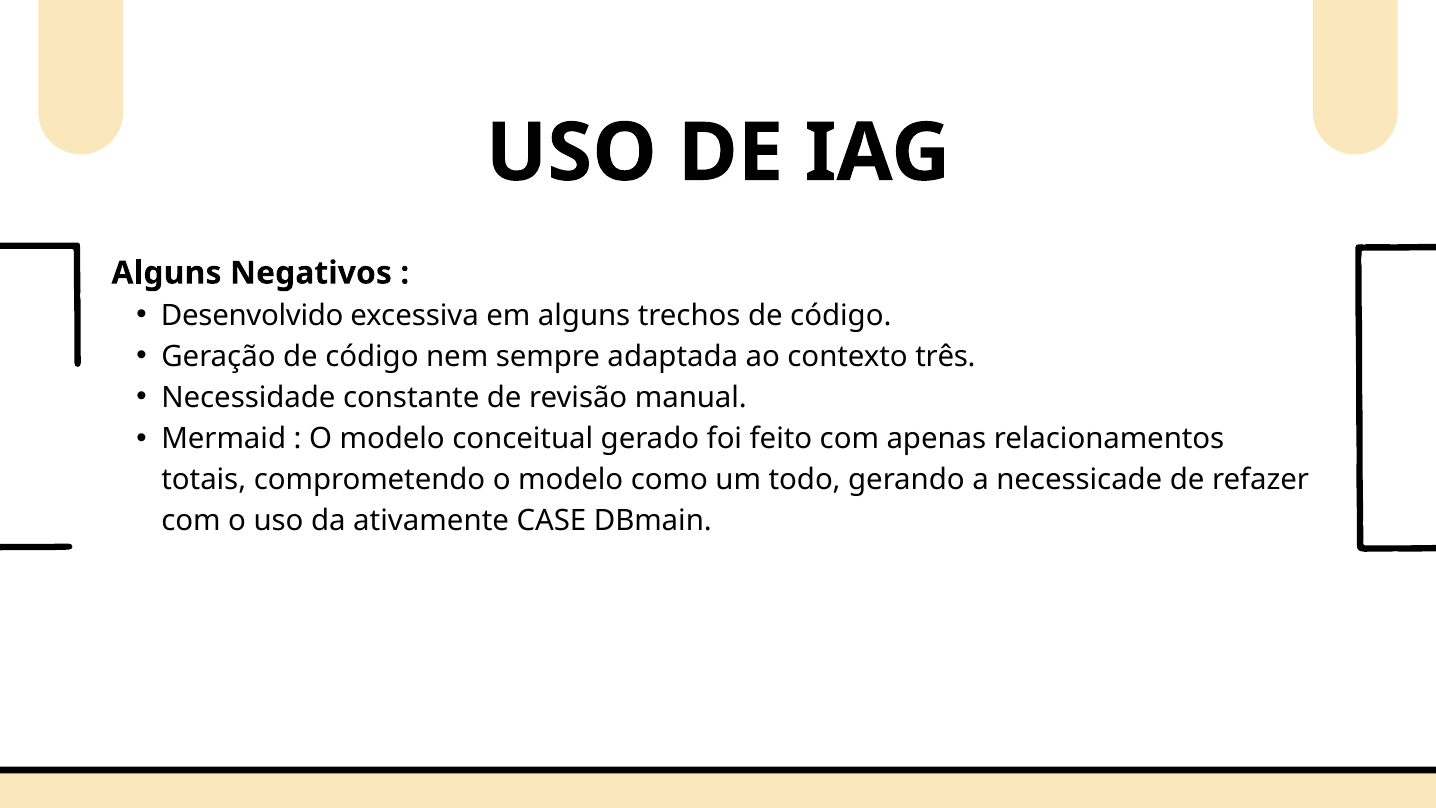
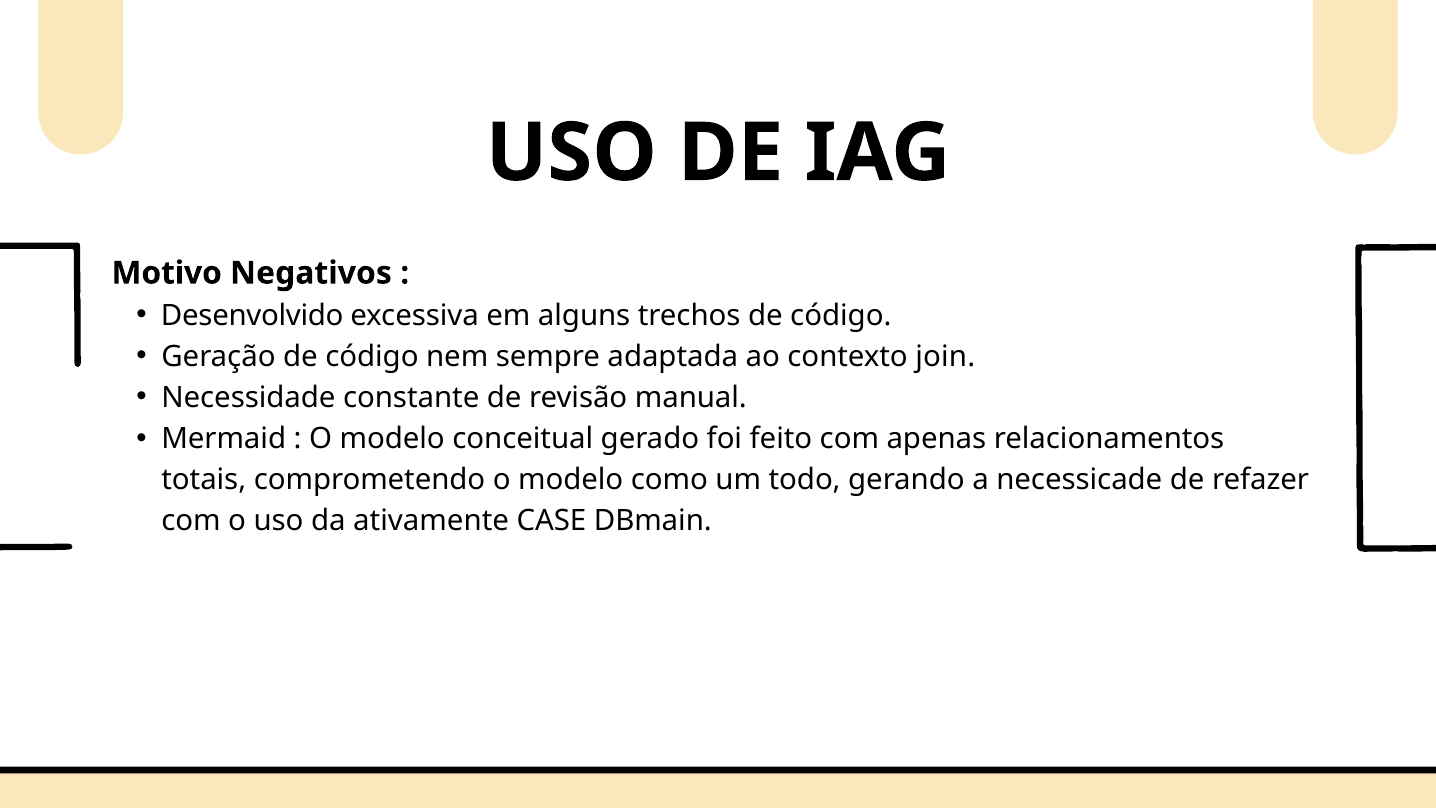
Alguns: Alguns -> Motivo (167, 273)
três: três -> join (945, 357)
